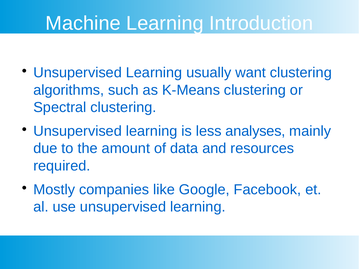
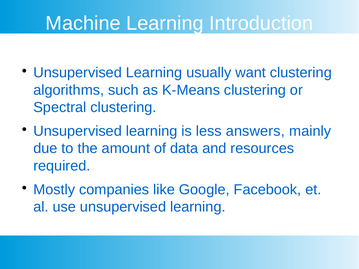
analyses: analyses -> answers (255, 131)
